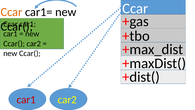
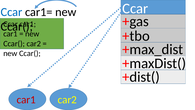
Ccar colour: orange -> blue (12, 12)
